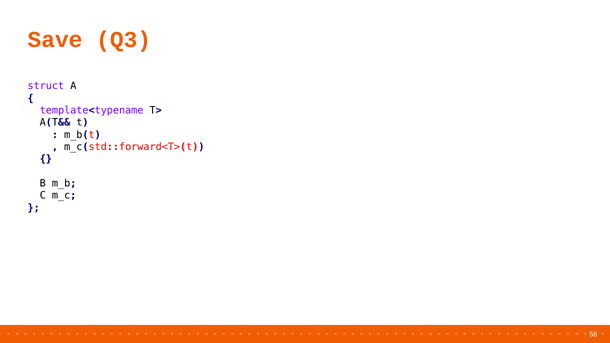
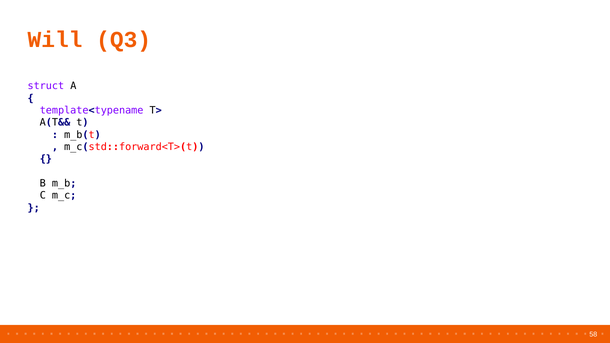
Save: Save -> Will (55, 40)
